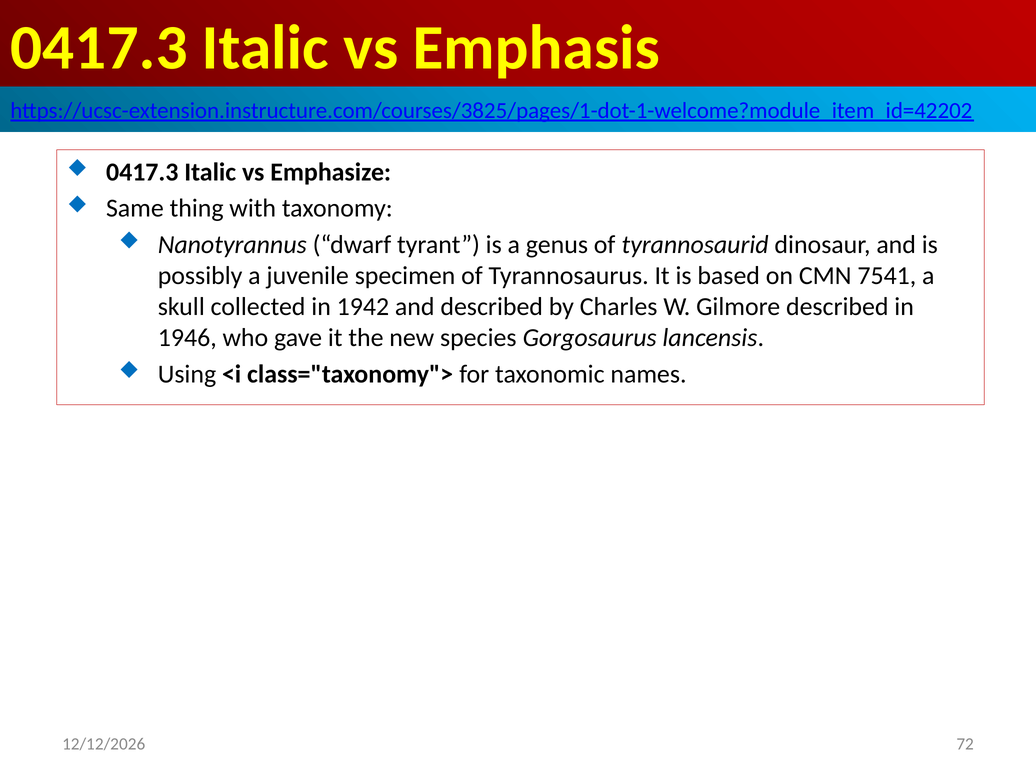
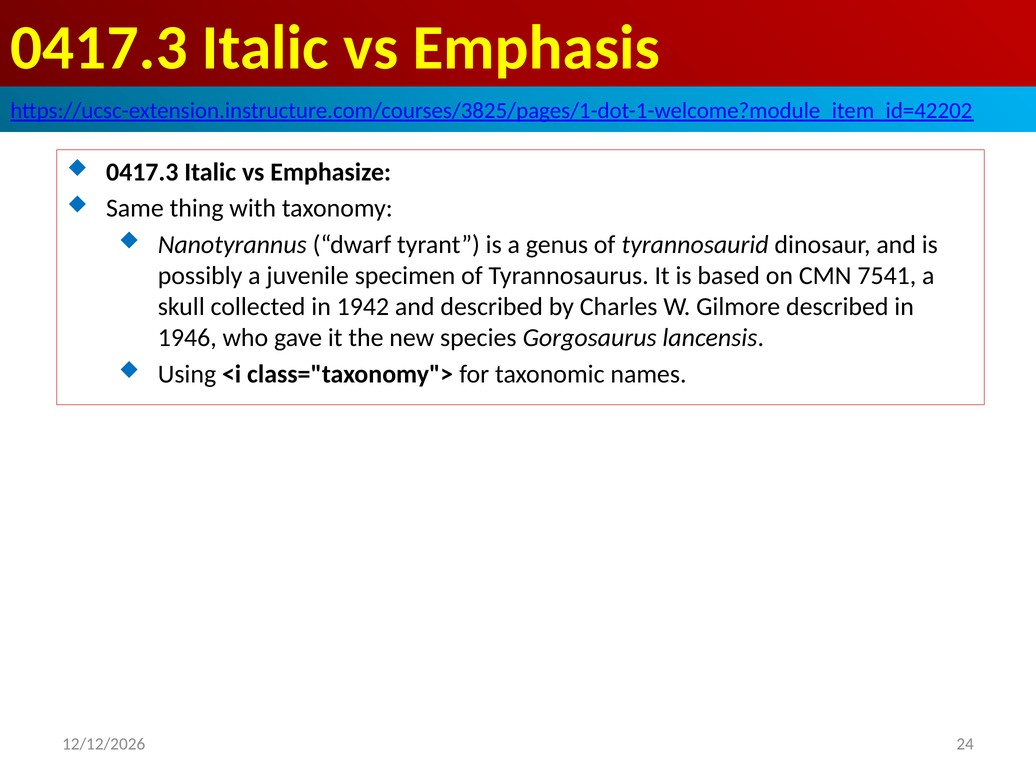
72: 72 -> 24 (965, 744)
